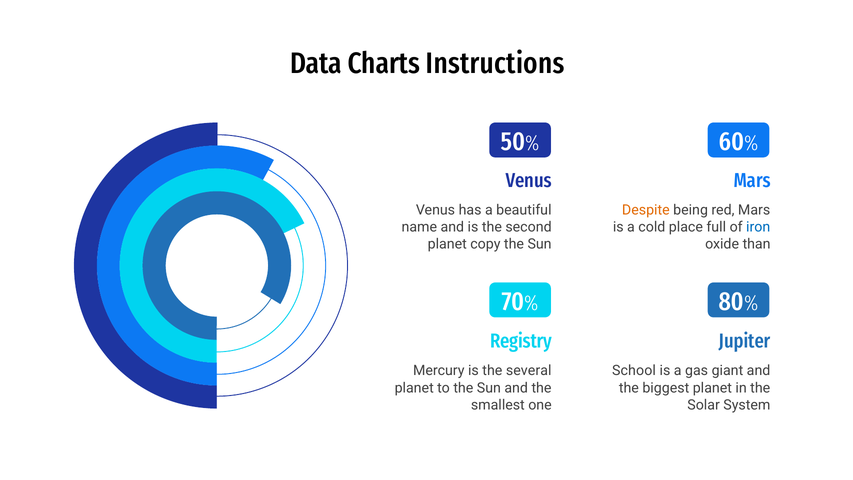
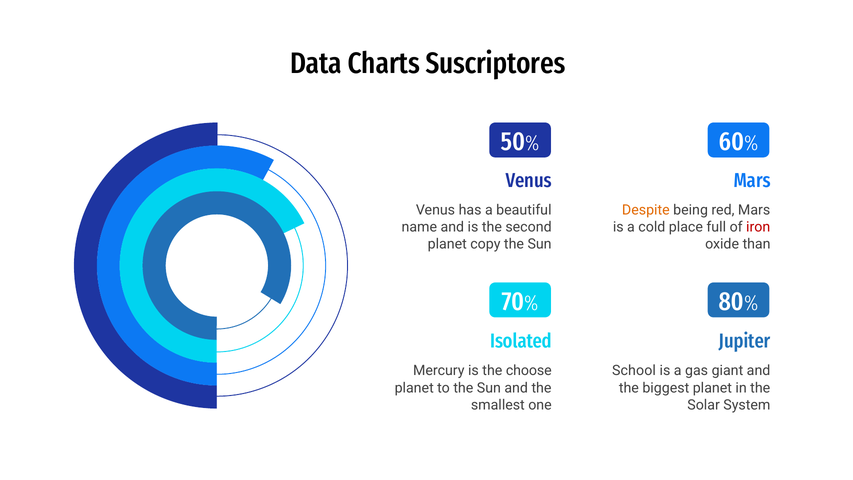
Instructions: Instructions -> Suscriptores (496, 63)
iron colour: blue -> red (758, 227)
Registry: Registry -> Isolated (521, 341)
several: several -> choose (529, 371)
